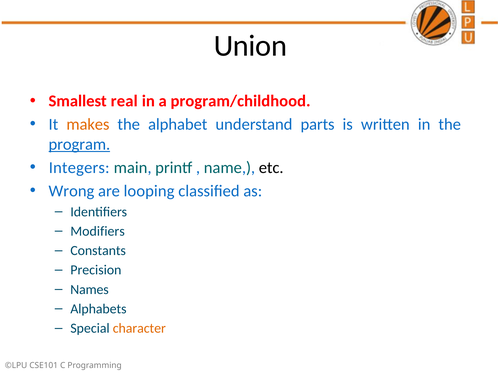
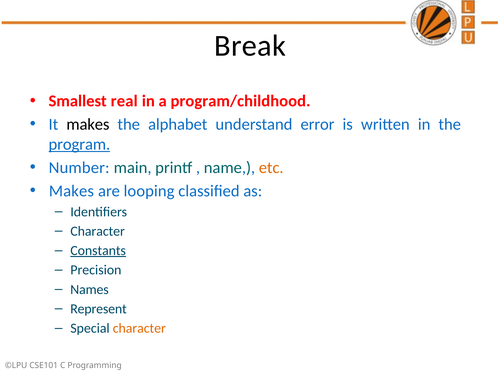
Union: Union -> Break (250, 46)
makes colour: orange -> black (88, 124)
parts: parts -> error (318, 124)
Integers: Integers -> Number (79, 167)
etc colour: black -> orange (271, 167)
Wrong: Wrong -> Makes (71, 191)
Modifiers: Modifiers -> Character (98, 231)
Constants underline: none -> present (98, 250)
Alphabets: Alphabets -> Represent (99, 308)
